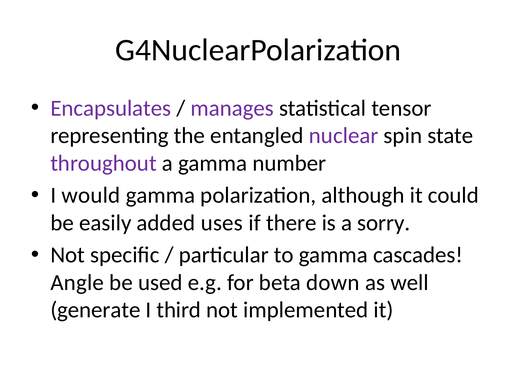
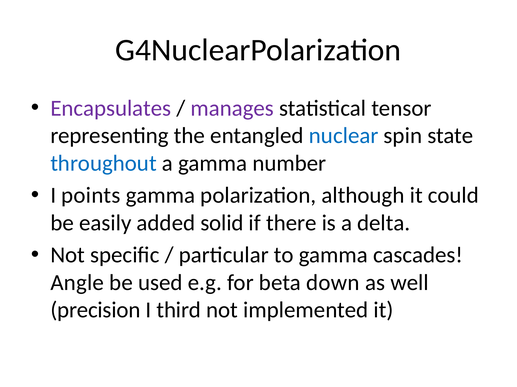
nuclear colour: purple -> blue (344, 136)
throughout colour: purple -> blue (104, 164)
would: would -> points (91, 196)
uses: uses -> solid (222, 223)
sorry: sorry -> delta (384, 223)
generate: generate -> precision (95, 311)
